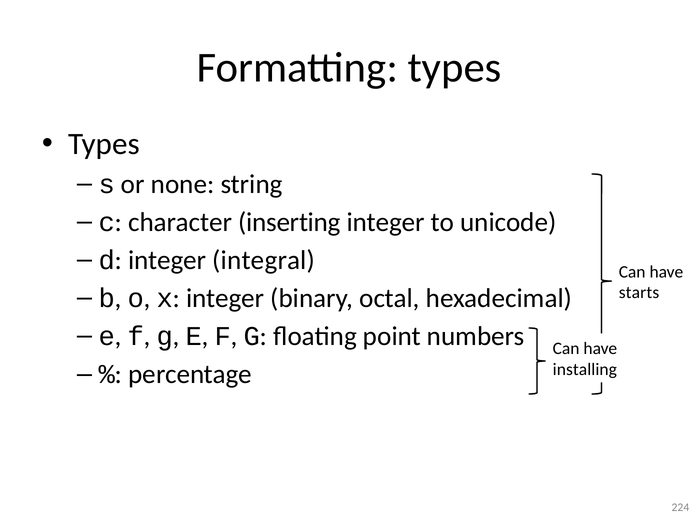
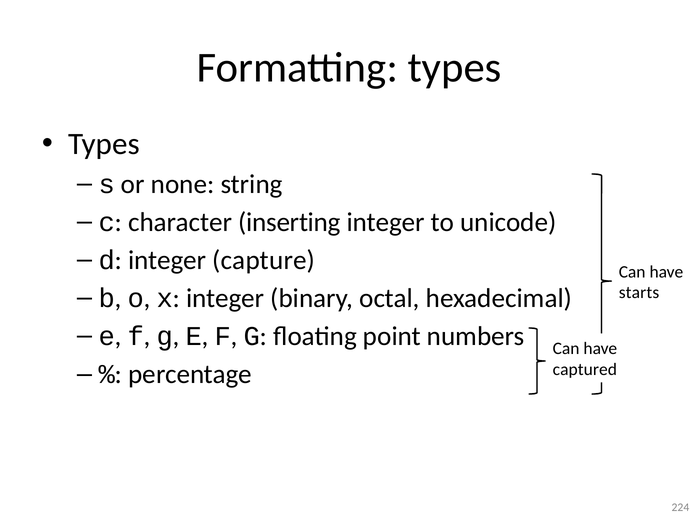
integral: integral -> capture (264, 260)
installing: installing -> captured (585, 370)
